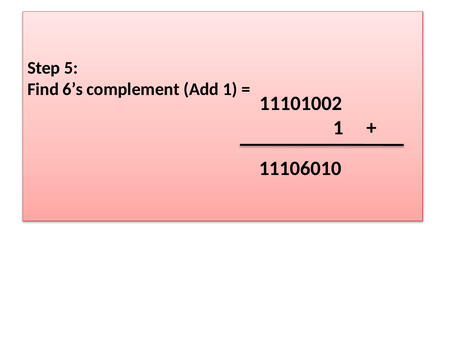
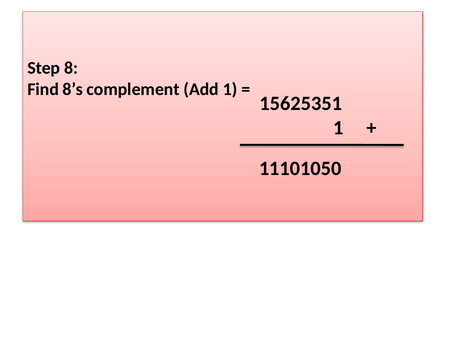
5: 5 -> 8 (71, 68)
6’s: 6’s -> 8’s (73, 89)
11101002: 11101002 -> 15625351 (301, 103)
11106010: 11106010 -> 11101050 (300, 168)
